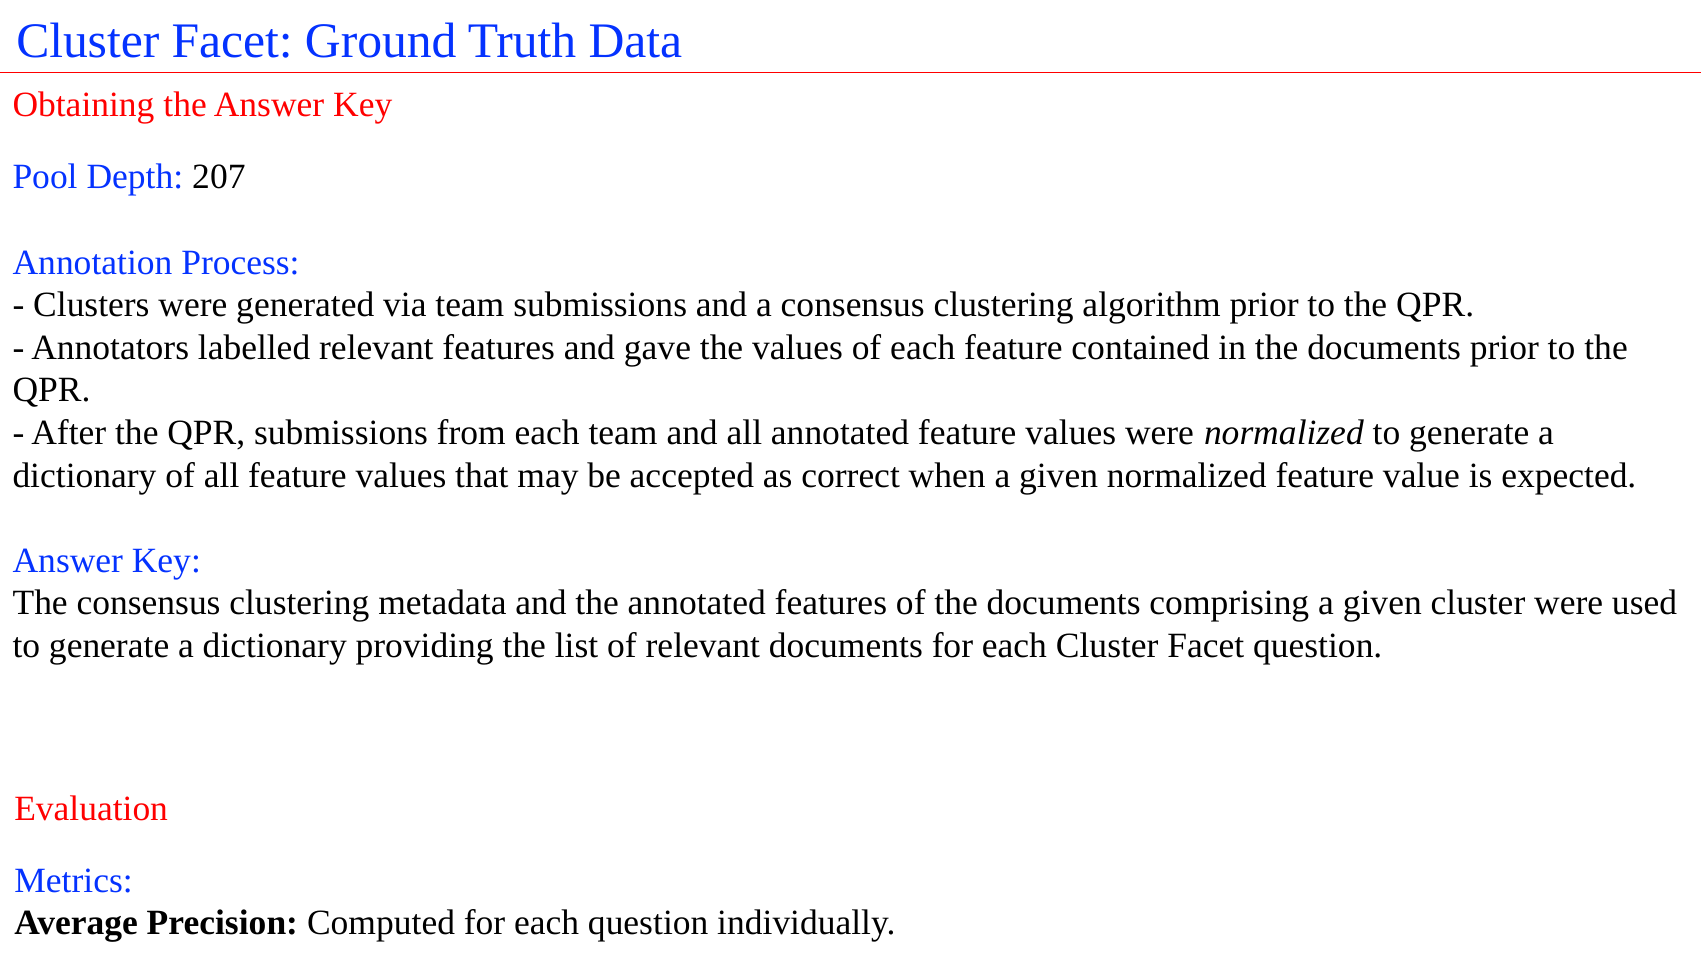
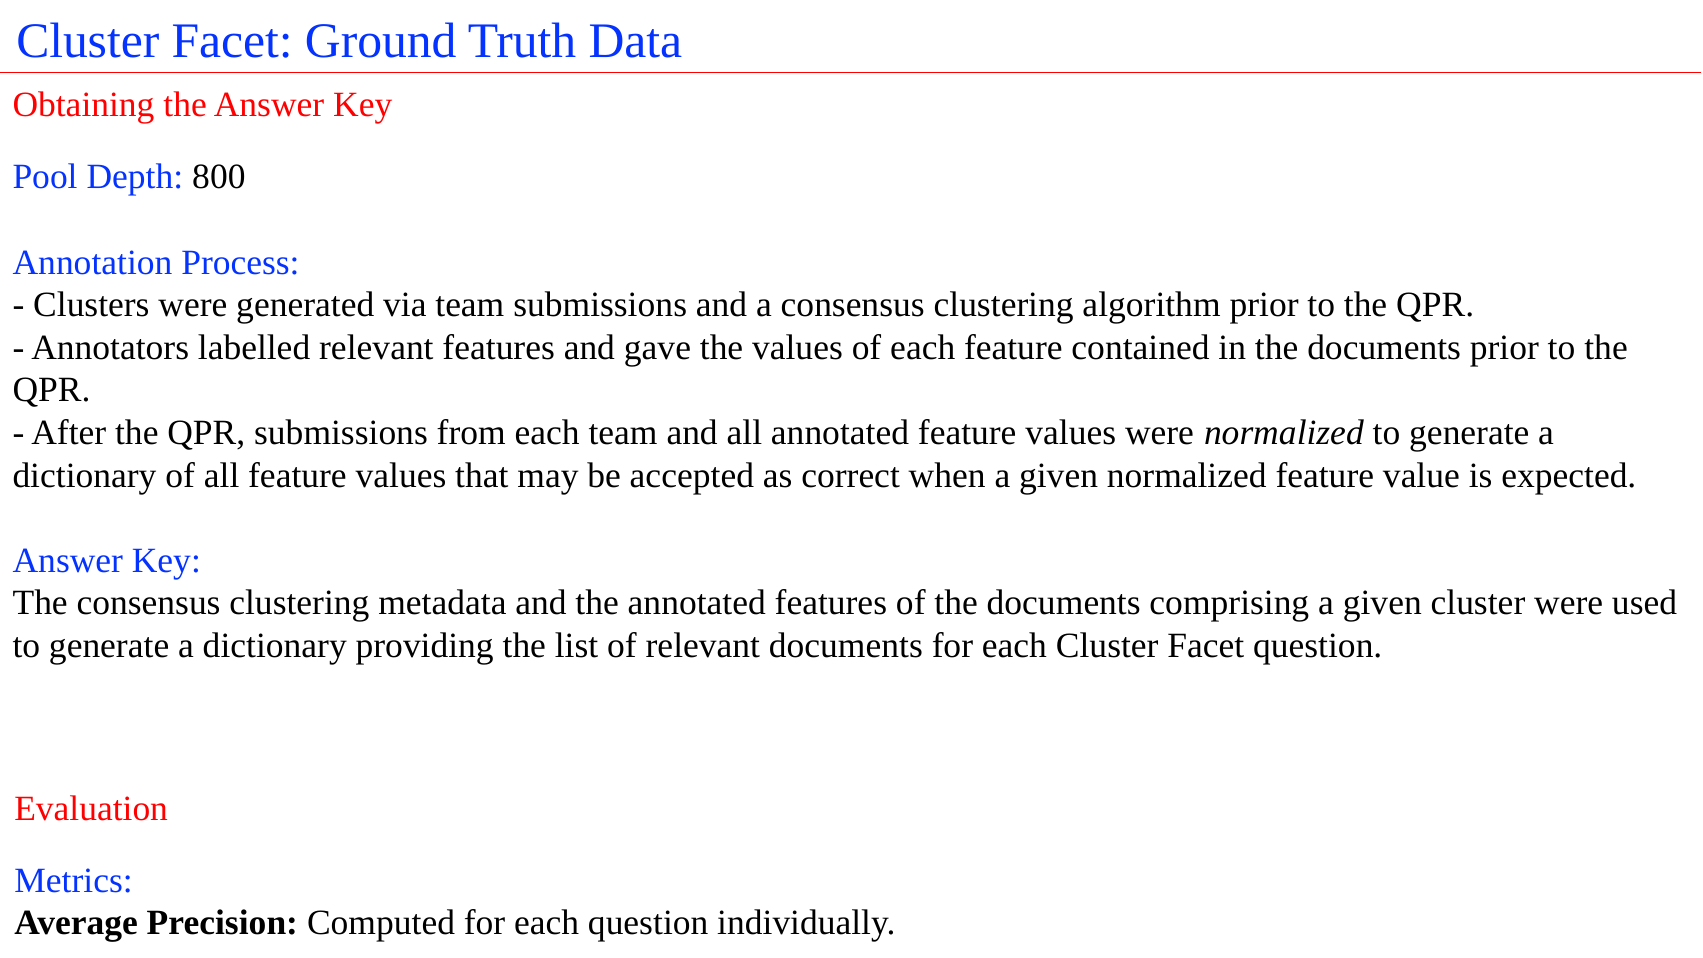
207: 207 -> 800 (219, 177)
